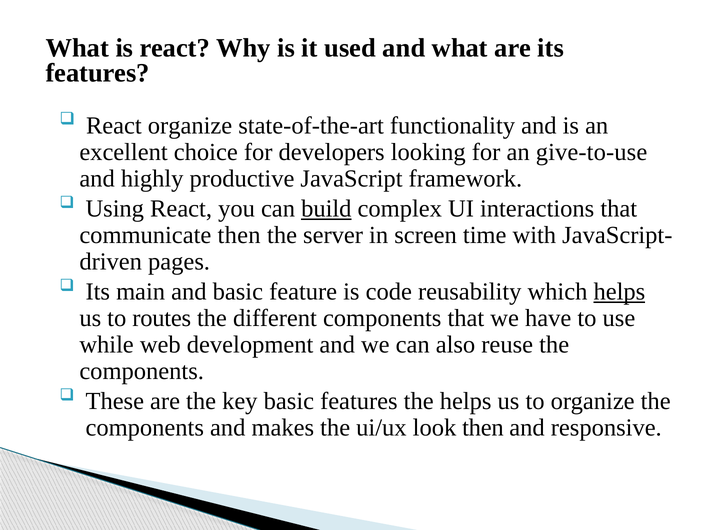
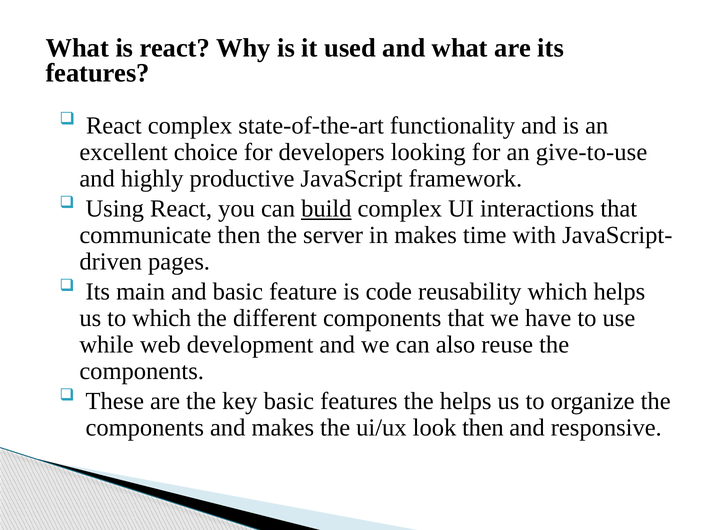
React organize: organize -> complex (190, 126)
in screen: screen -> makes (426, 235)
helps underline: present -> none (619, 292)
to routes: routes -> which (162, 318)
